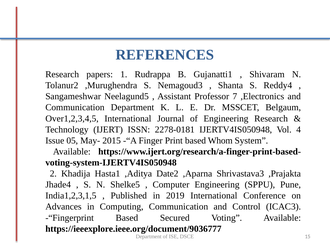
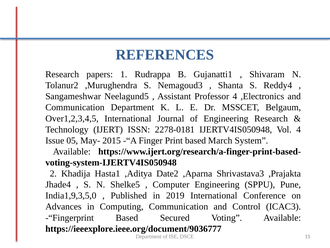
Professor 7: 7 -> 4 (235, 96)
Whom: Whom -> March (220, 140)
India1,2,3,1,5: India1,2,3,1,5 -> India1,9,3,5,0 (71, 195)
